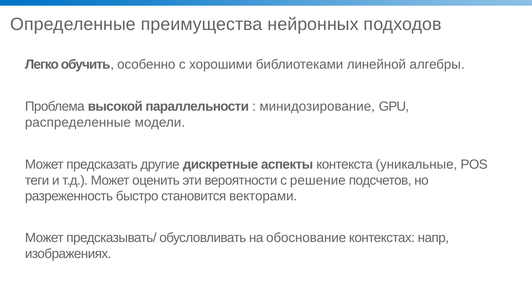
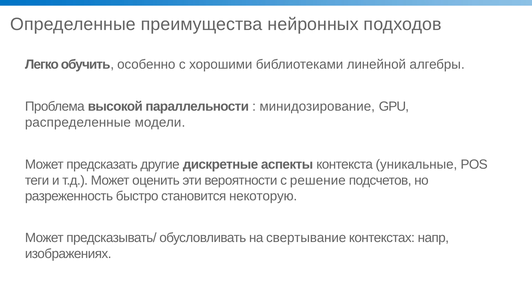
векторами: векторами -> некоторую (263, 196)
обоснование: обоснование -> свертывание (306, 238)
